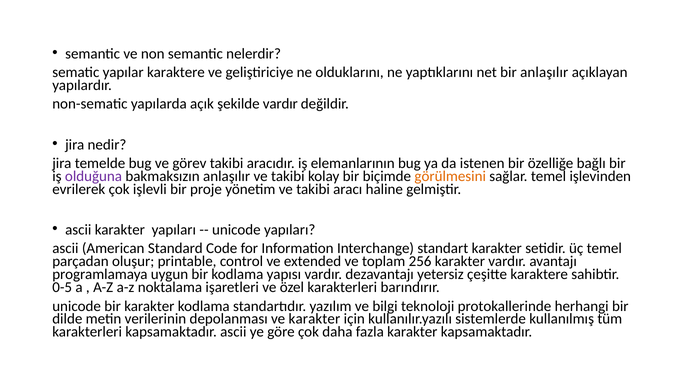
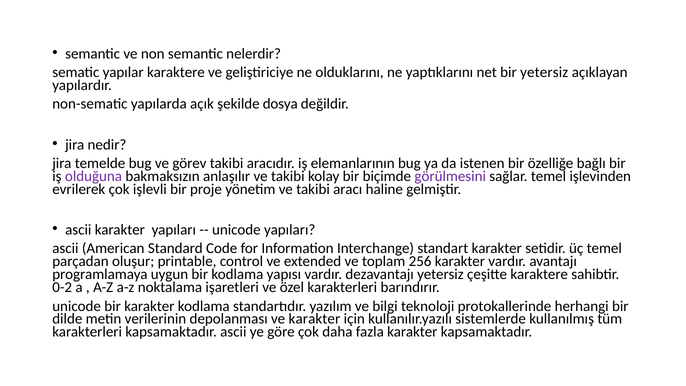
bir anlaşılır: anlaşılır -> yetersiz (544, 72)
şekilde vardır: vardır -> dosya (280, 104)
görülmesini colour: orange -> purple (450, 176)
0-5: 0-5 -> 0-2 (62, 287)
